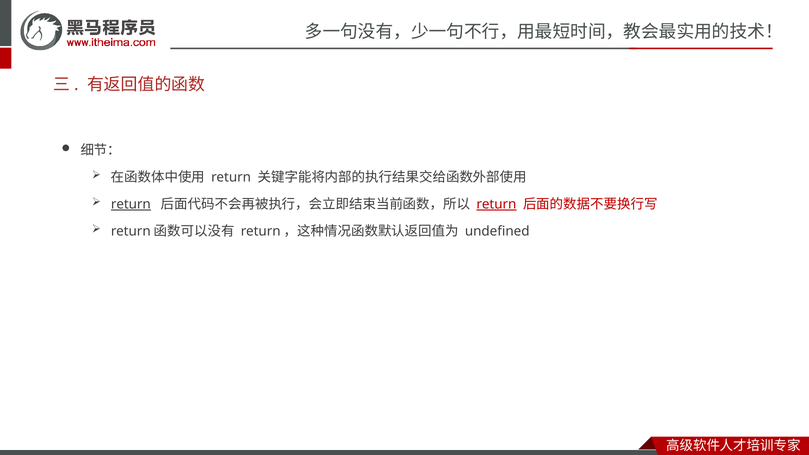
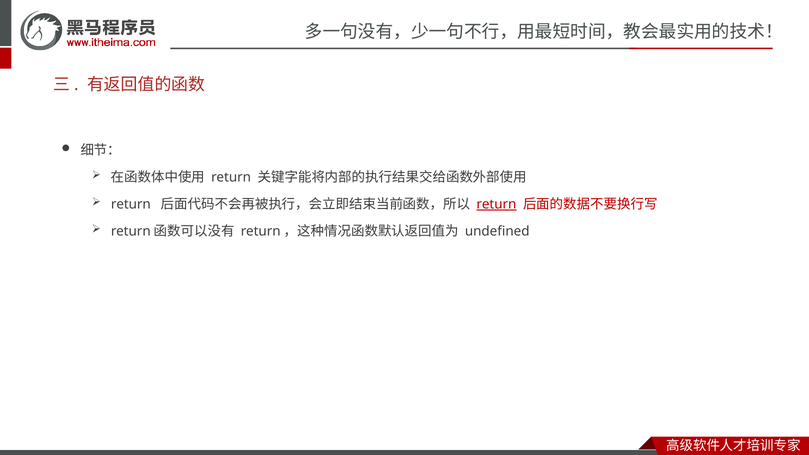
return underline: present -> none (131, 204)
